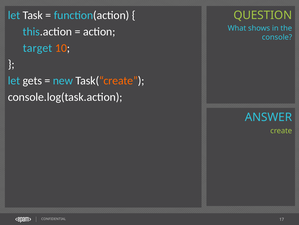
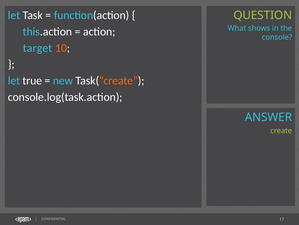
gets: gets -> true (32, 80)
